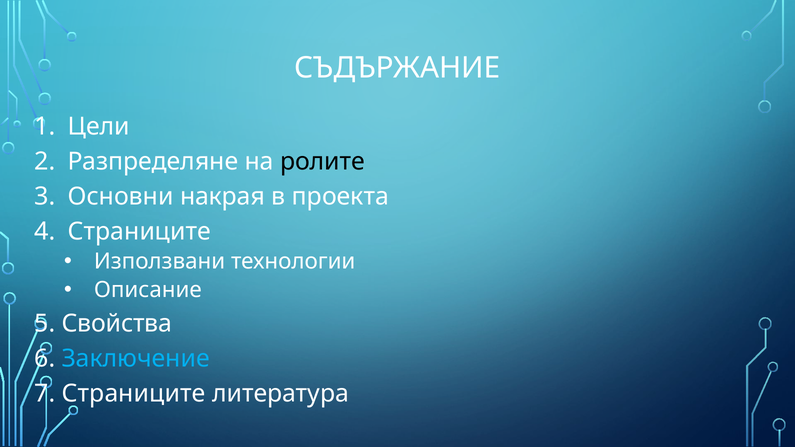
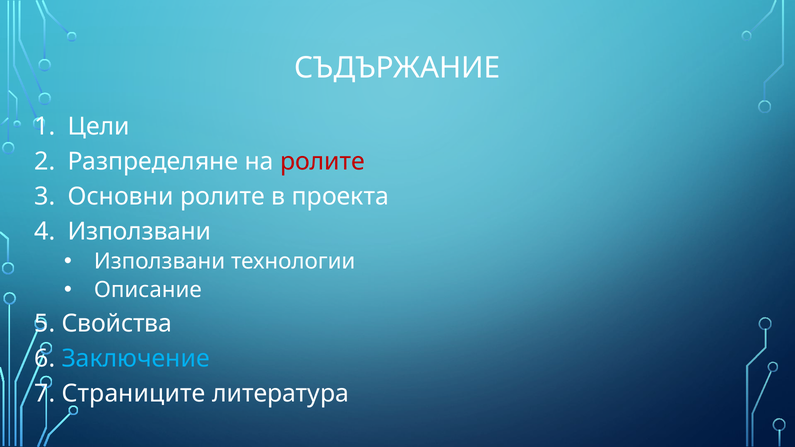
ролите colour: black -> red (323, 162)
Основни накрая: накрая -> ролите (223, 197)
Страниците: Страниците -> Използвани (139, 232)
